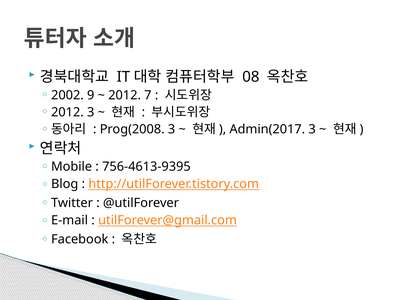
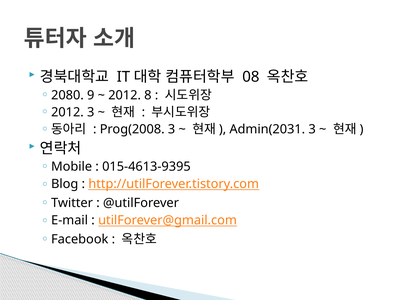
2002: 2002 -> 2080 (67, 95)
7: 7 -> 8 (148, 95)
Admin(2017: Admin(2017 -> Admin(2031 (267, 129)
756-4613-9395: 756-4613-9395 -> 015-4613-9395 (146, 167)
